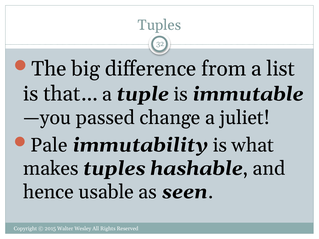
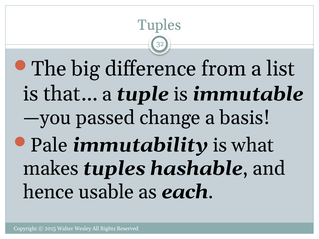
juliet: juliet -> basis (245, 118)
seen: seen -> each (185, 192)
